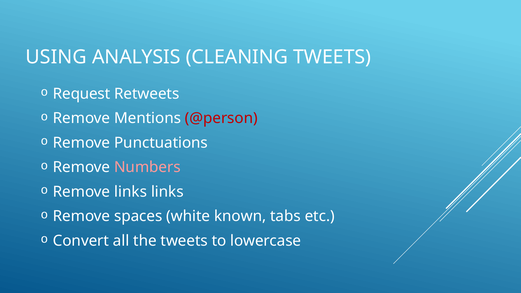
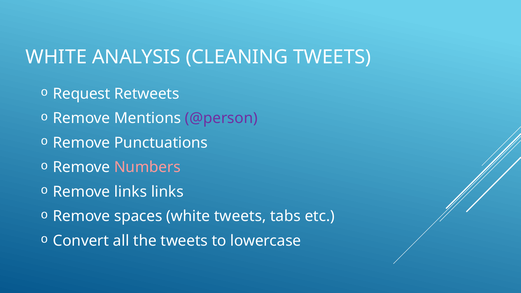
USING: USING -> WHITE (56, 57)
@person colour: red -> purple (221, 118)
white known: known -> tweets (240, 216)
